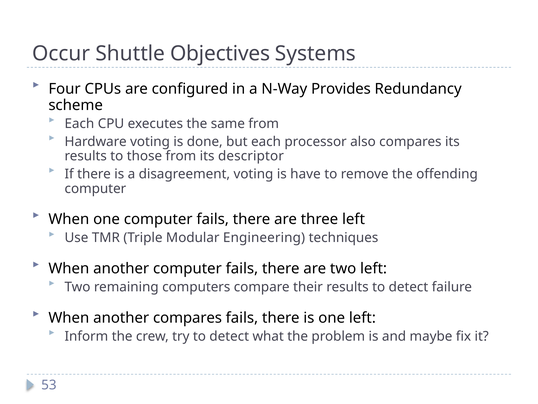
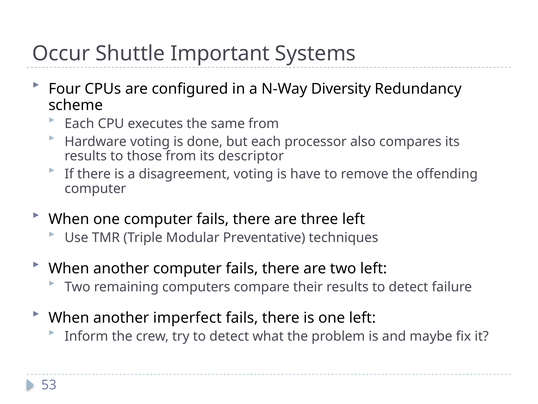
Objectives: Objectives -> Important (220, 53)
Provides: Provides -> Diversity (341, 89)
Engineering: Engineering -> Preventative (264, 238)
another compares: compares -> imperfect (187, 318)
